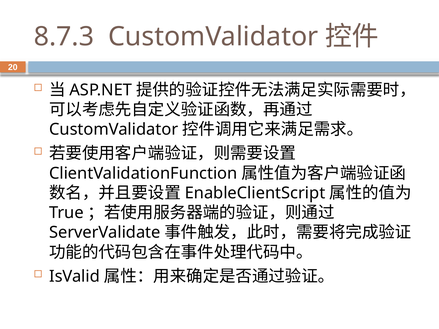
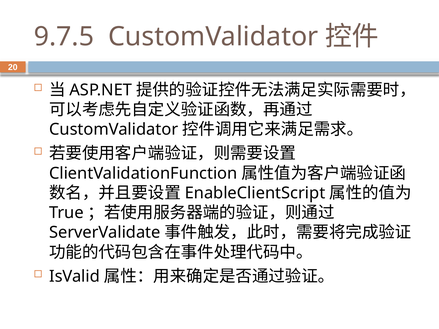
8.7.3: 8.7.3 -> 9.7.5 (64, 37)
